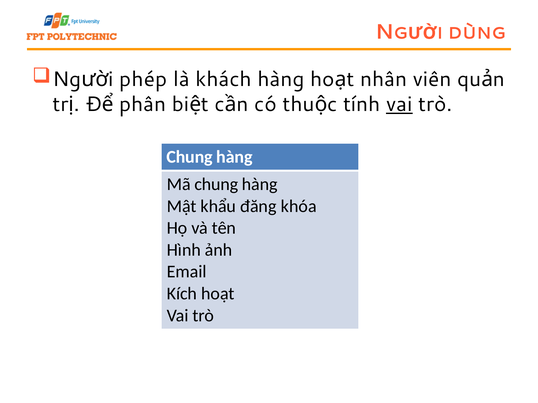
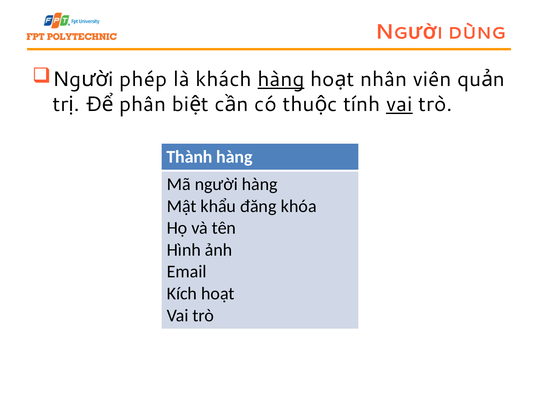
hàng underline: none -> present (281, 79)
Chung: Chung -> Thành (190, 157)
Mã chung: chung -> người (216, 185)
